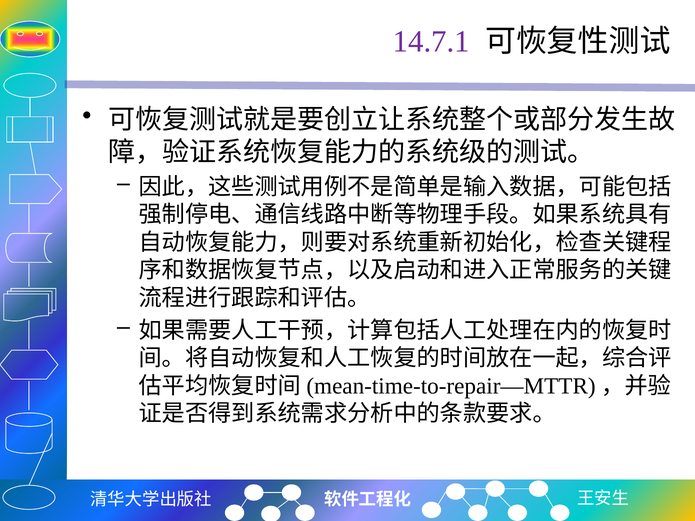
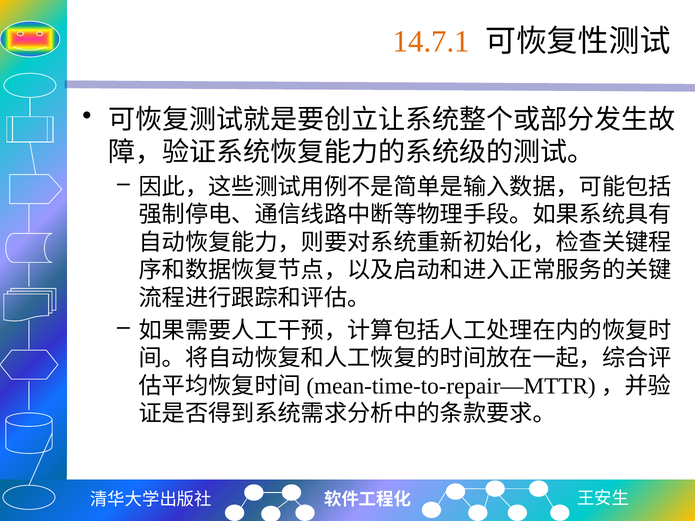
14.7.1 colour: purple -> orange (431, 42)
